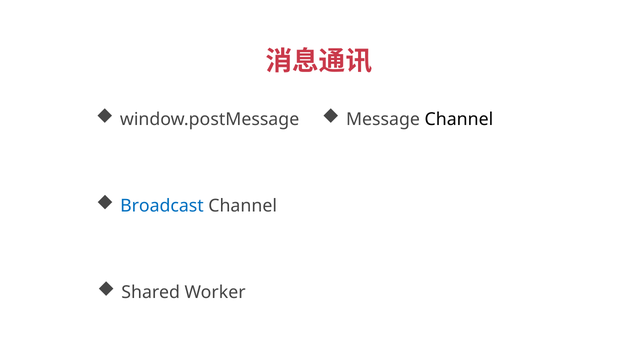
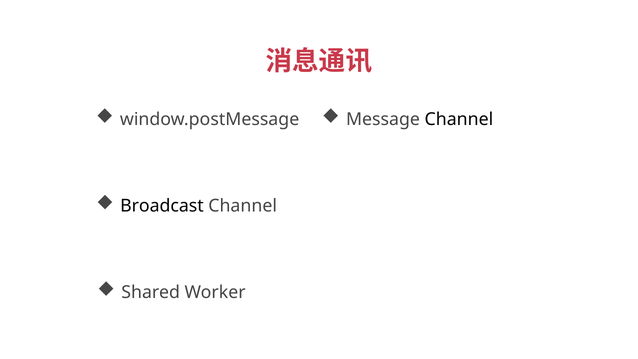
Broadcast colour: blue -> black (162, 206)
